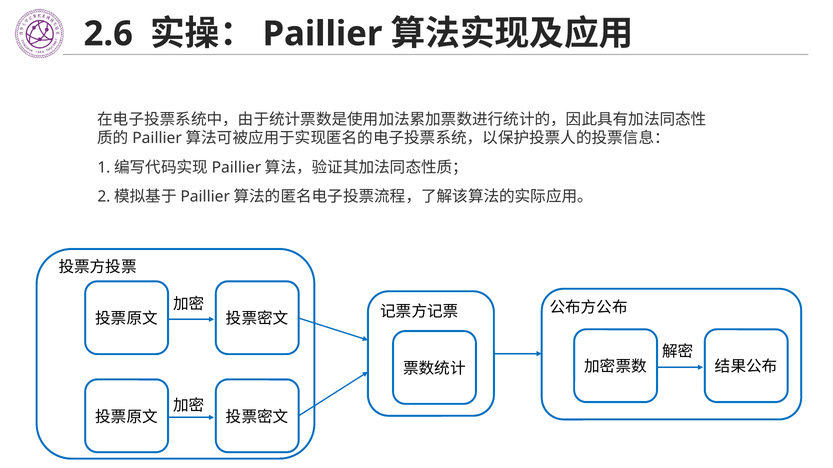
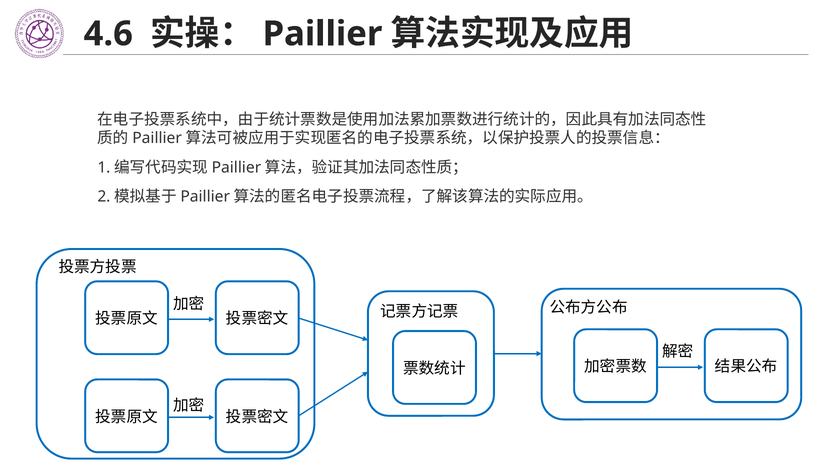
2.6: 2.6 -> 4.6 (108, 34)
